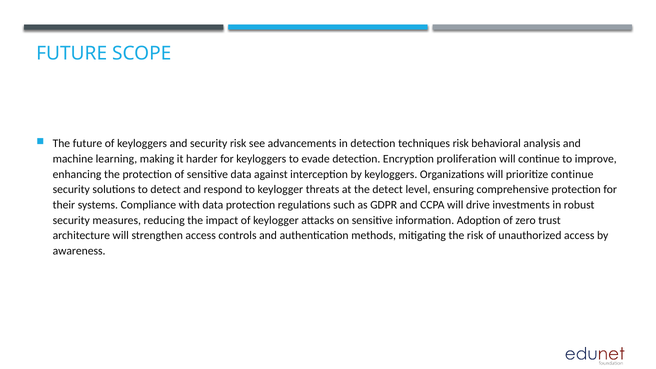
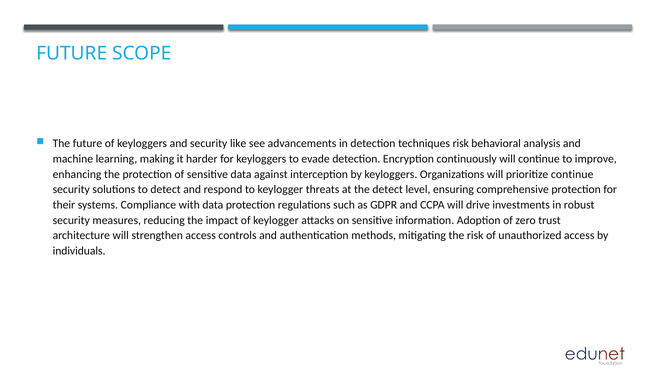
security risk: risk -> like (238, 144)
proliferation: proliferation -> continuously (467, 159)
awareness: awareness -> individuals (79, 251)
